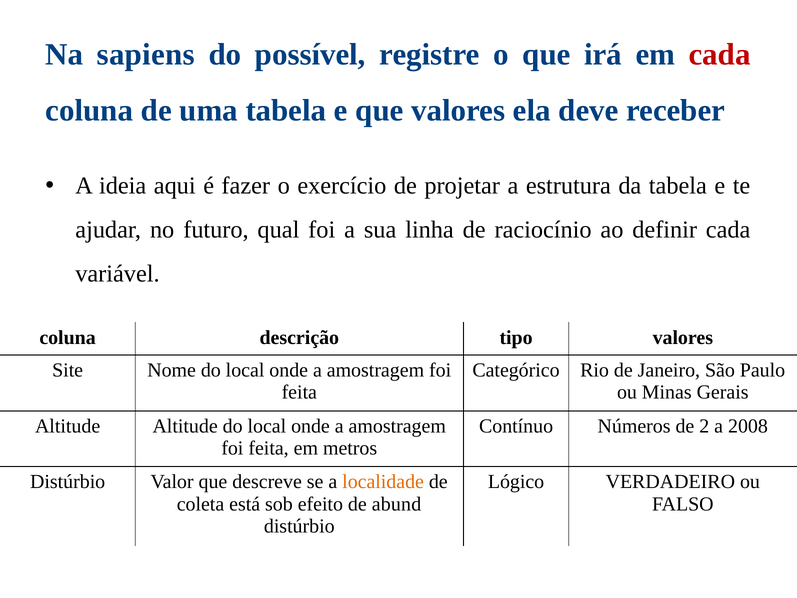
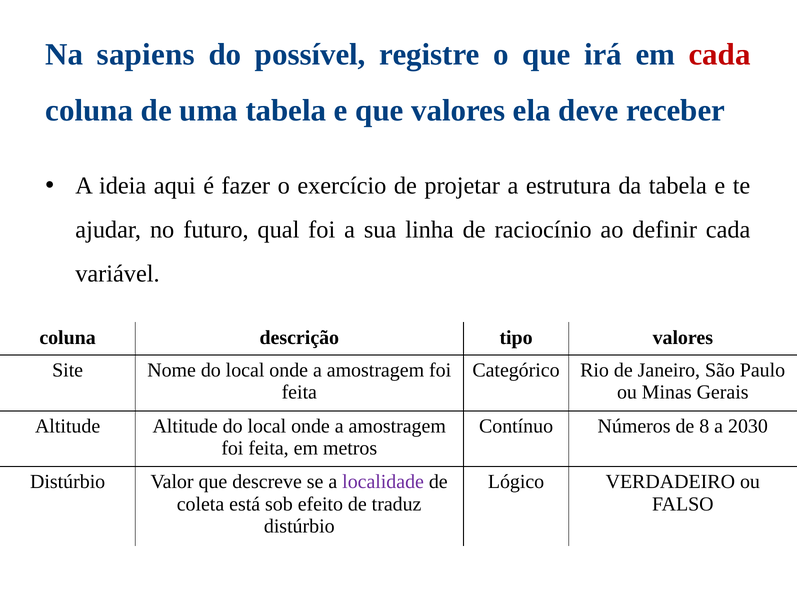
2: 2 -> 8 (704, 426)
2008: 2008 -> 2030 (748, 426)
localidade colour: orange -> purple (383, 482)
abund: abund -> traduz (397, 504)
